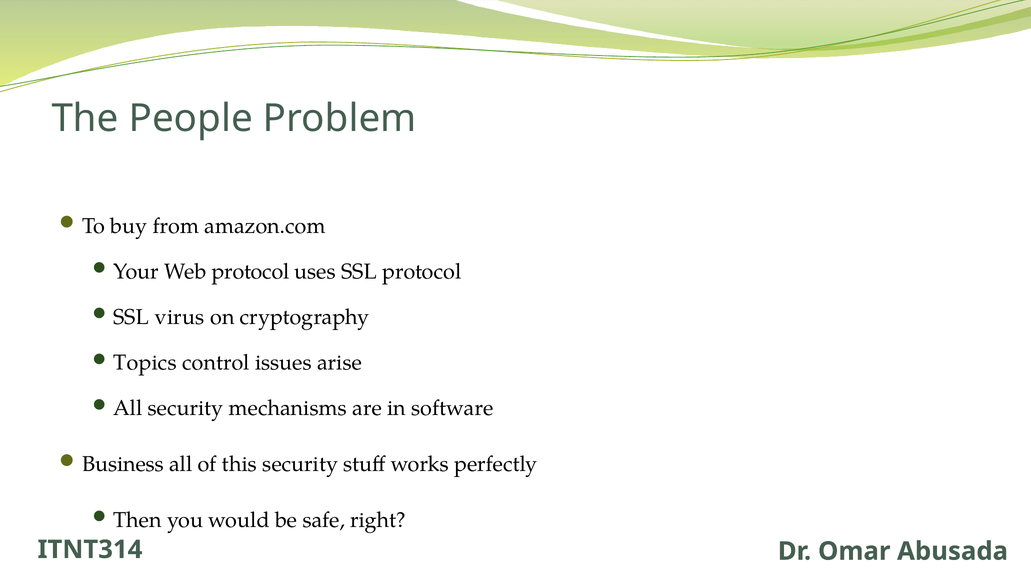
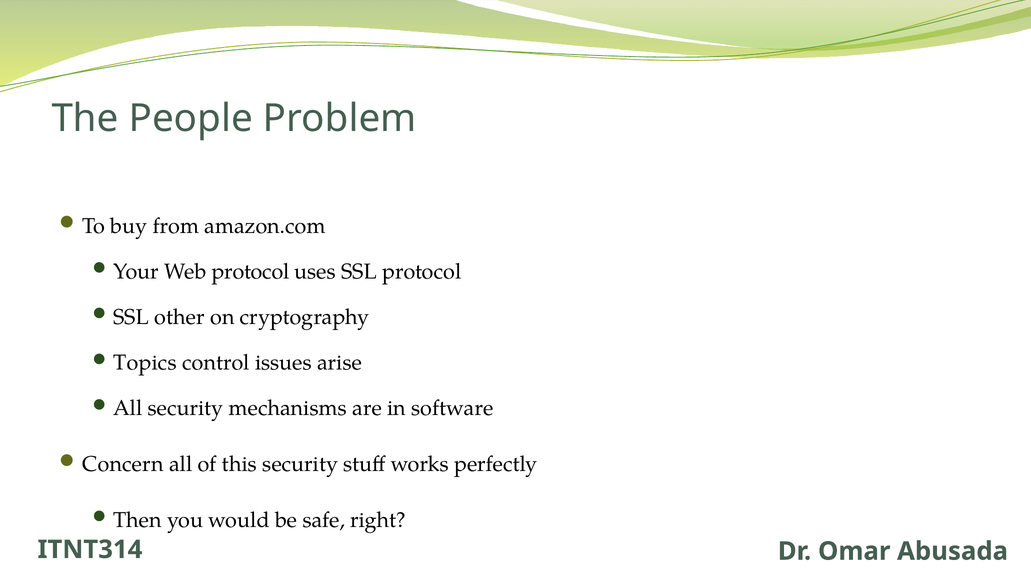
virus: virus -> other (180, 317)
Business: Business -> Concern (123, 464)
